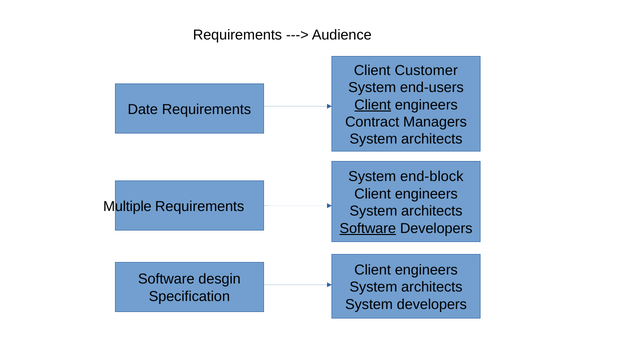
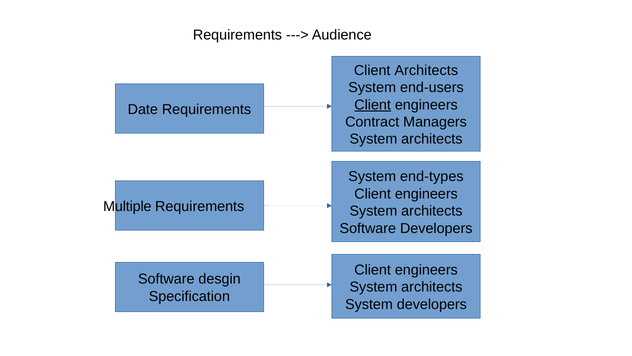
Client Customer: Customer -> Architects (426, 70)
end-block: end-block -> end-types (432, 176)
Software underline: present -> none (368, 228)
